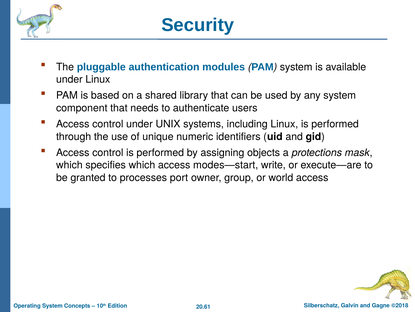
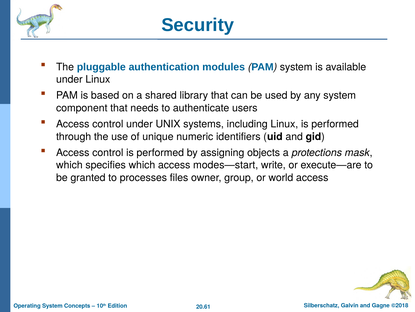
port: port -> files (179, 177)
